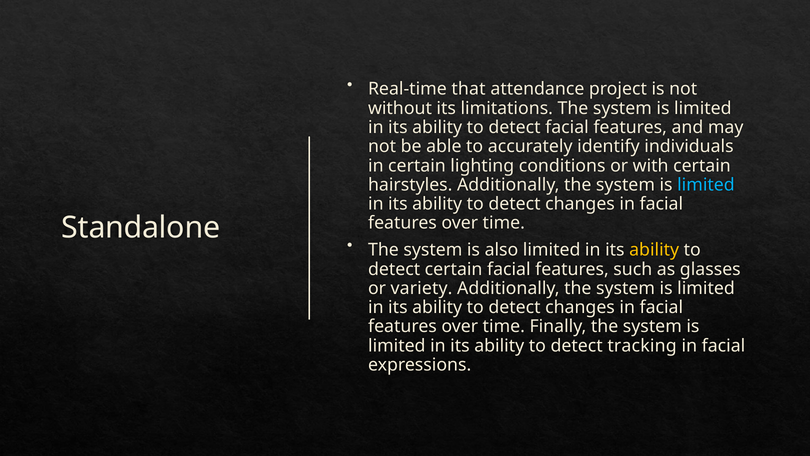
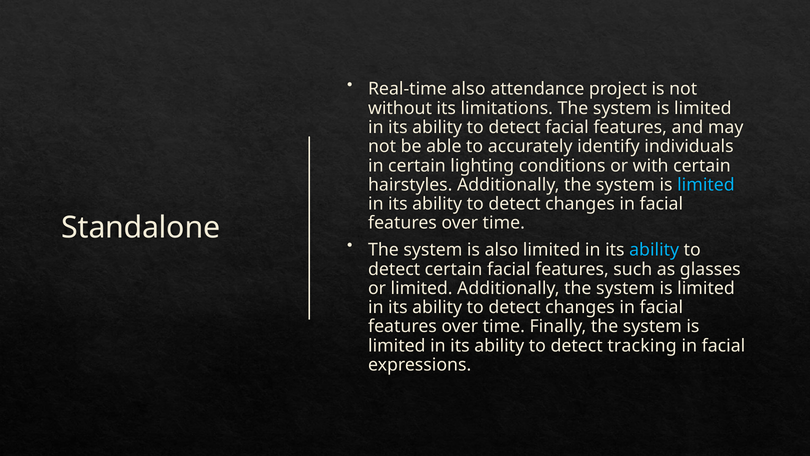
Real-time that: that -> also (468, 89)
ability colour: yellow -> light blue (654, 250)
or variety: variety -> limited (422, 288)
